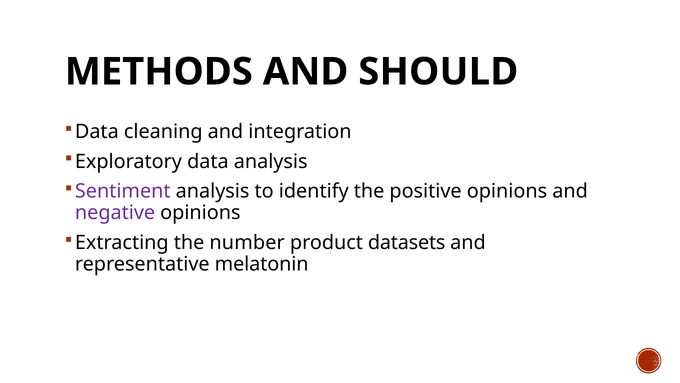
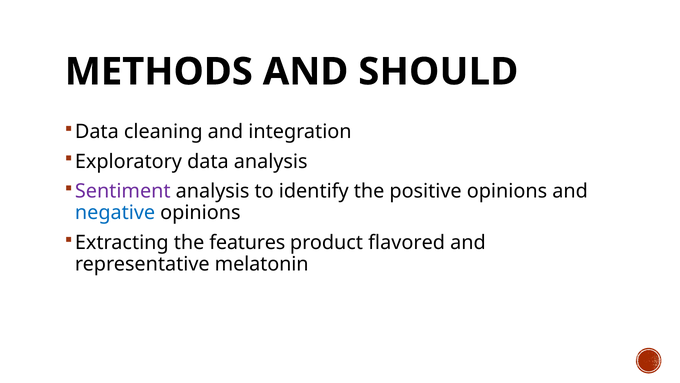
negative colour: purple -> blue (115, 213)
number: number -> features (247, 242)
datasets: datasets -> flavored (407, 242)
